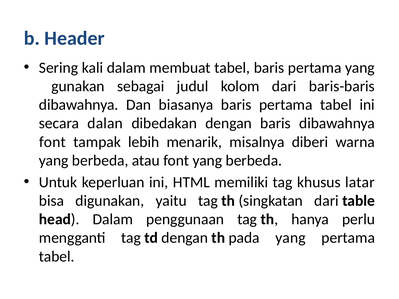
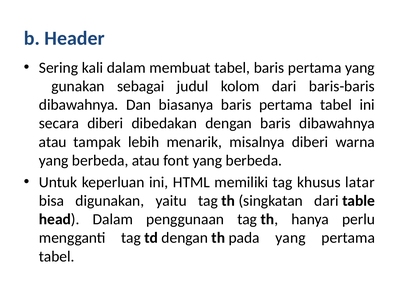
secara dalan: dalan -> diberi (105, 123)
font: font -> atau (53, 142)
